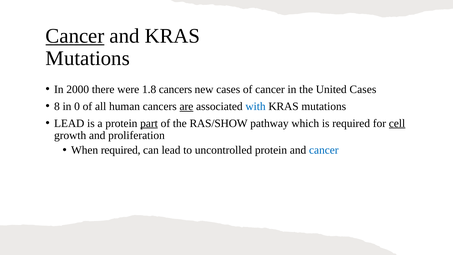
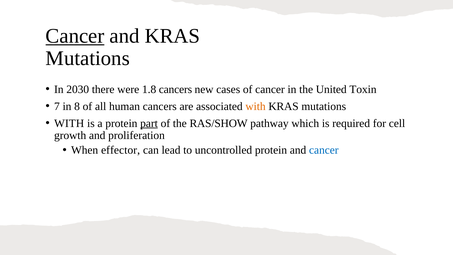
2000: 2000 -> 2030 (78, 89)
United Cases: Cases -> Toxin (363, 89)
8: 8 -> 7 (57, 106)
0: 0 -> 8 (77, 106)
are underline: present -> none (186, 106)
with colour: blue -> orange (256, 106)
LEAD: LEAD -> WITH (69, 123)
cell underline: present -> none (397, 123)
When required: required -> effector (121, 150)
